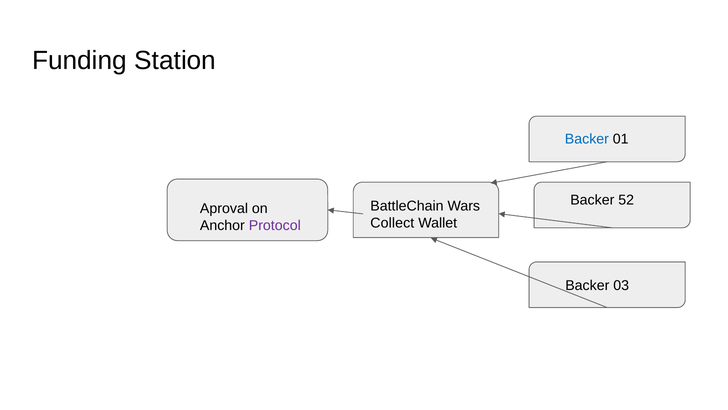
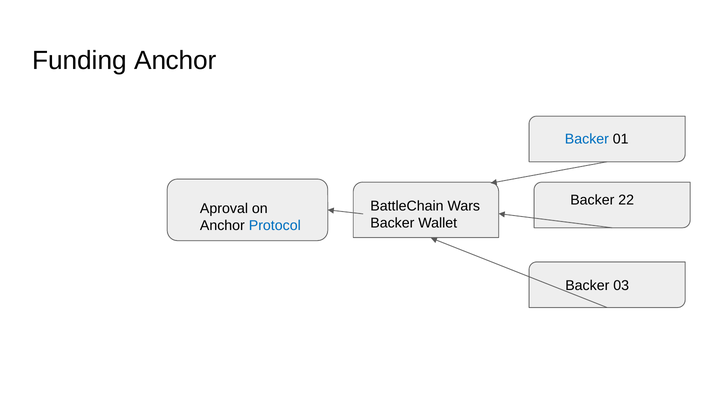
Funding Station: Station -> Anchor (175, 60)
52: 52 -> 22 (626, 200)
Collect: Collect -> Backer (392, 223)
Protocol colour: purple -> blue (275, 226)
